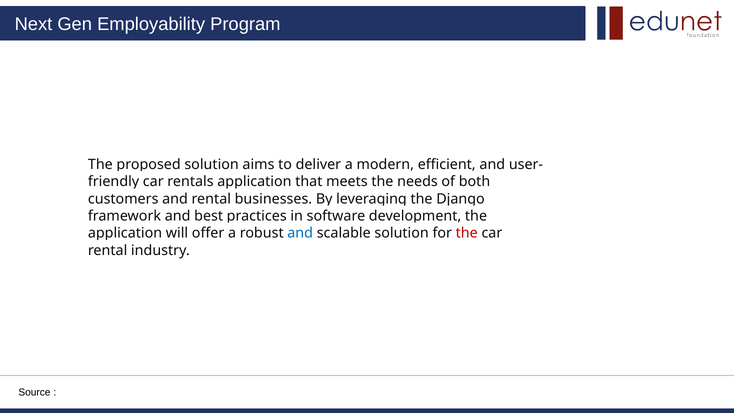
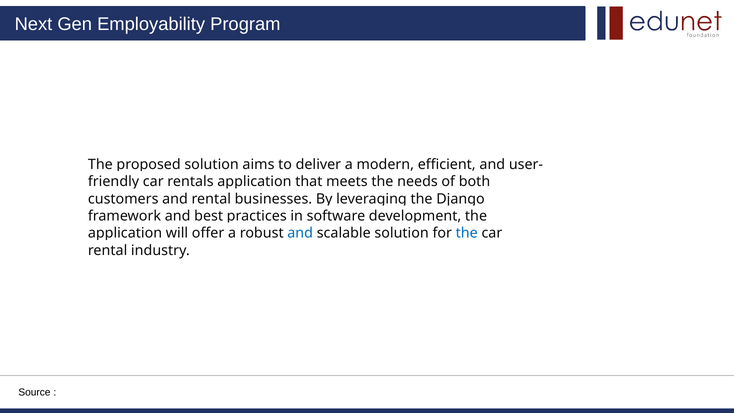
the colour: red -> blue (467, 233)
